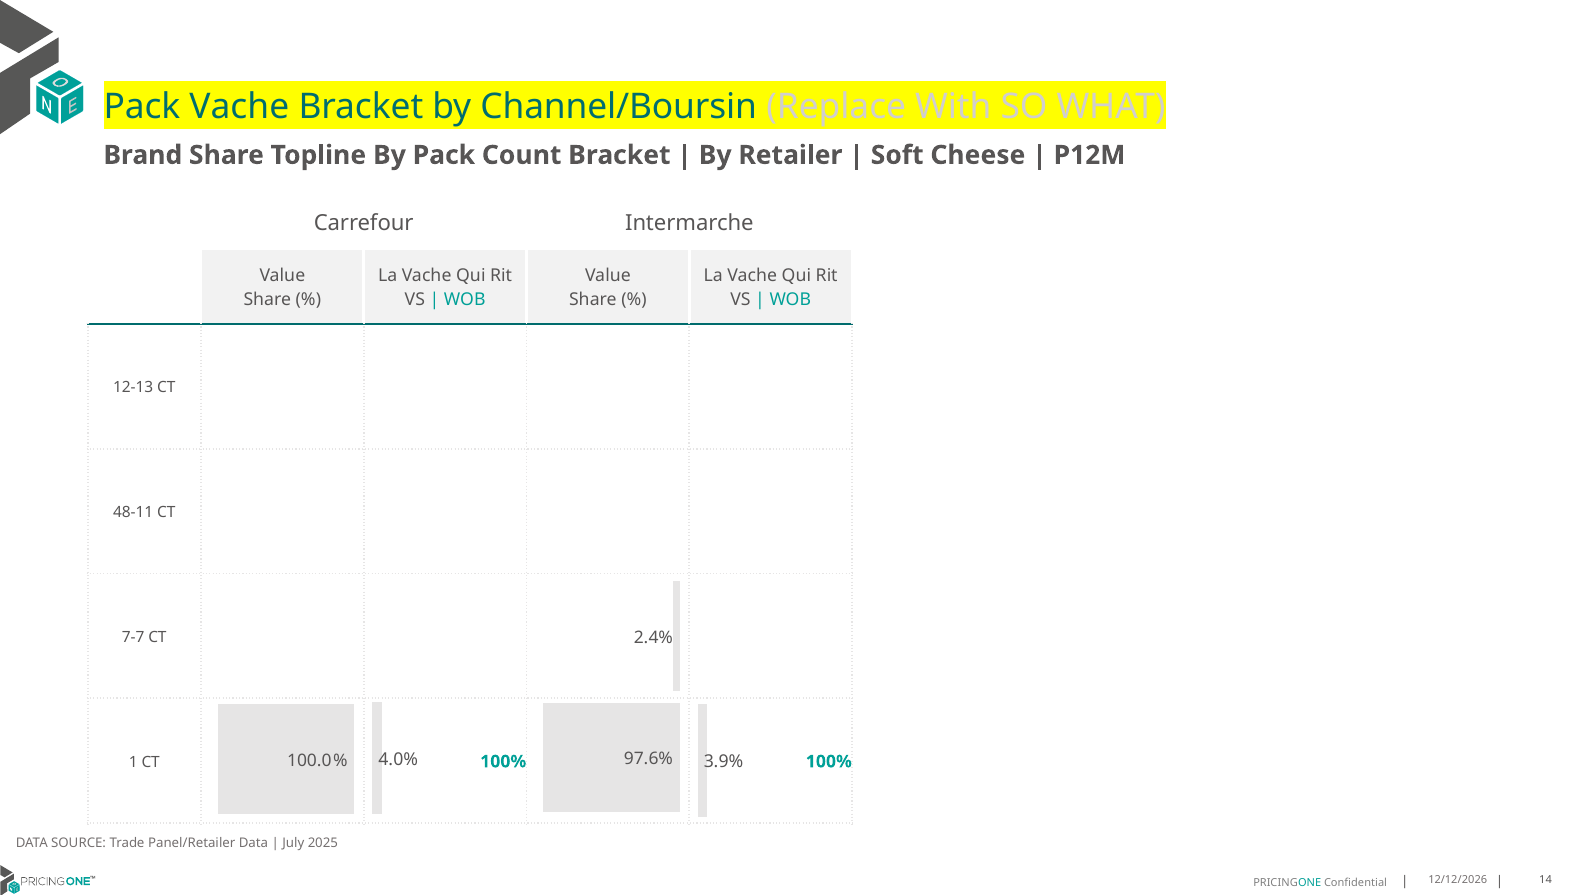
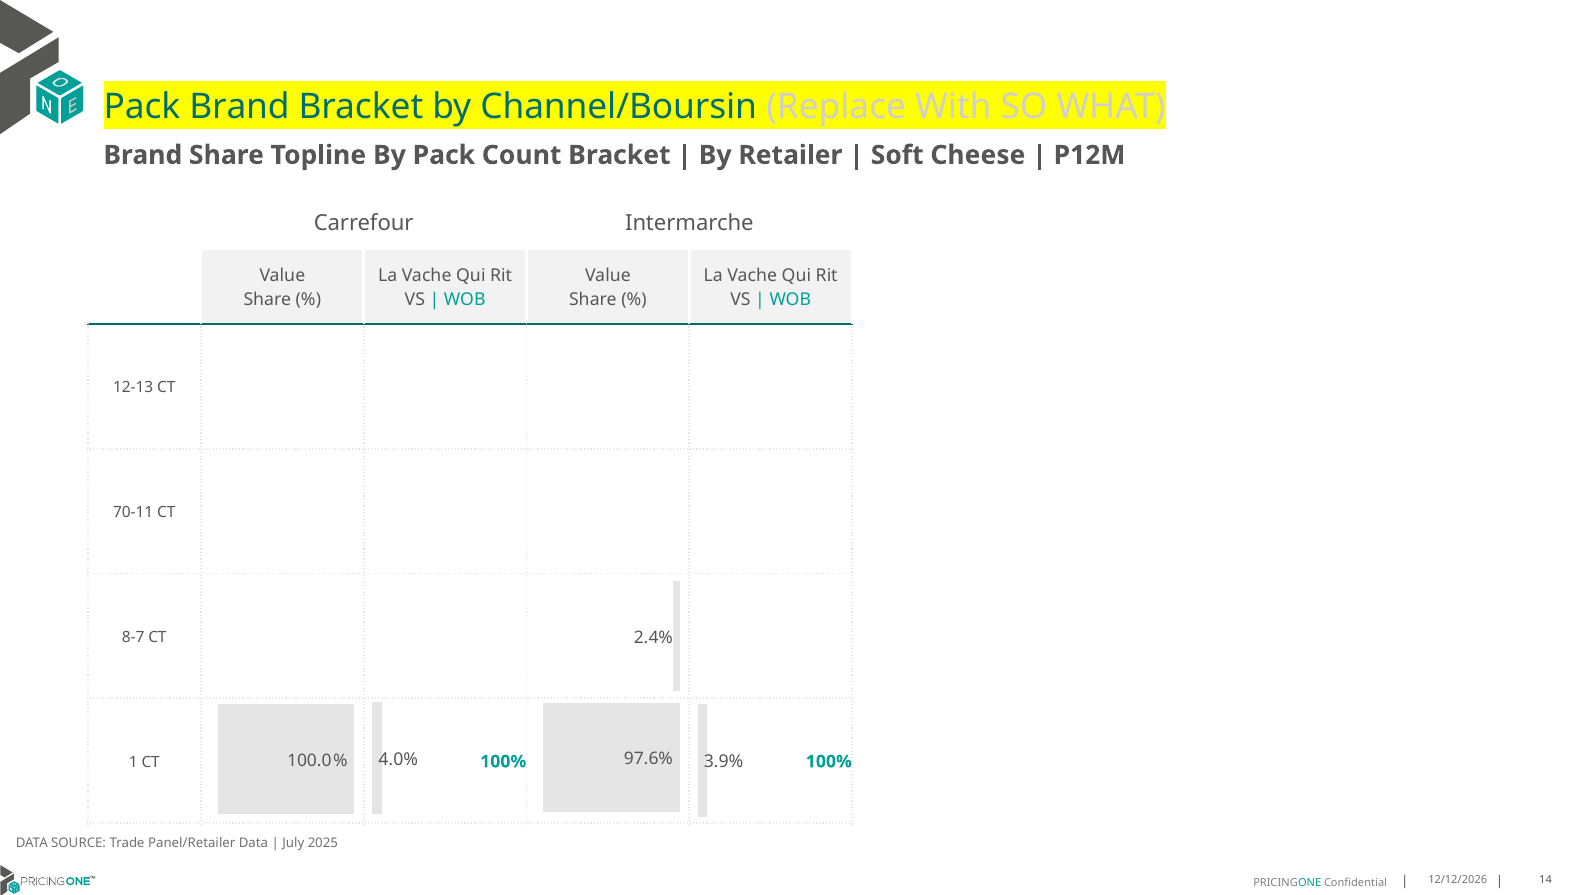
Pack Vache: Vache -> Brand (239, 107)
48-11: 48-11 -> 70-11 (133, 513)
7-7: 7-7 -> 8-7 (133, 637)
